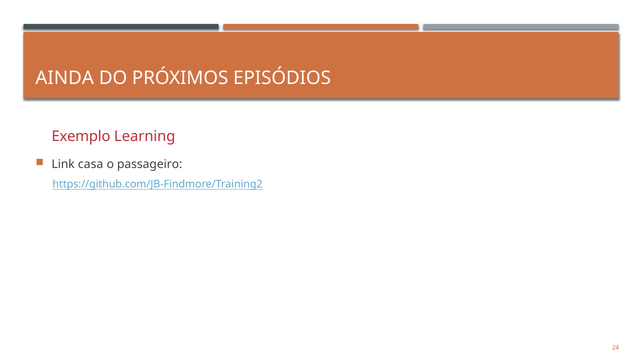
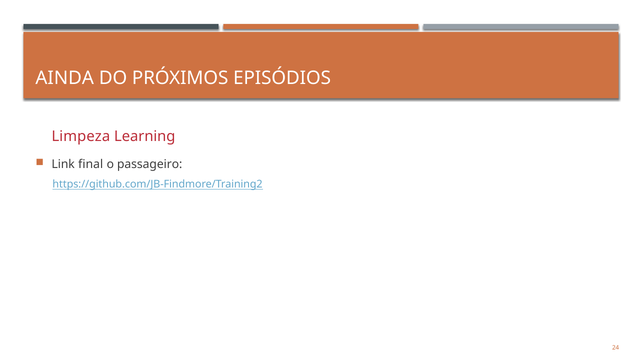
Exemplo: Exemplo -> Limpeza (81, 137)
casa: casa -> final (91, 165)
